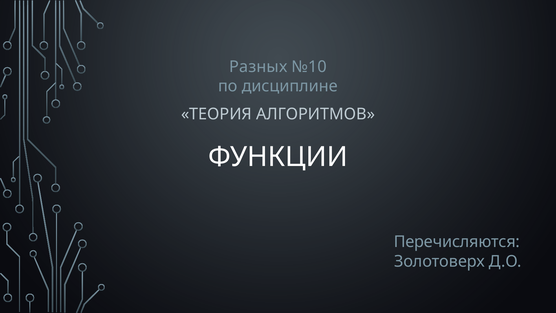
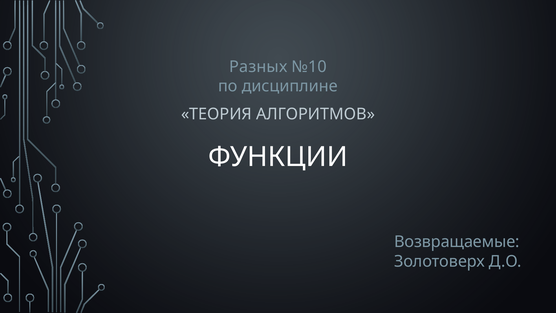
Перечисляются: Перечисляются -> Возвращаемые (457, 242)
